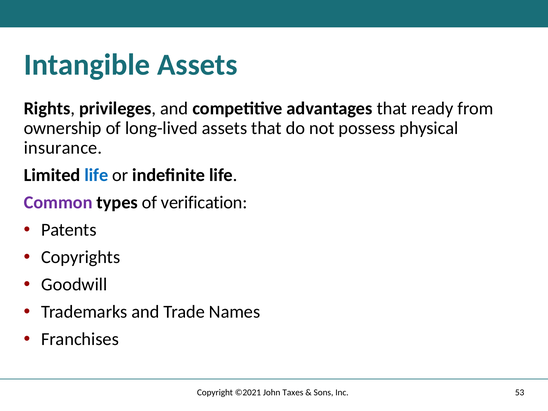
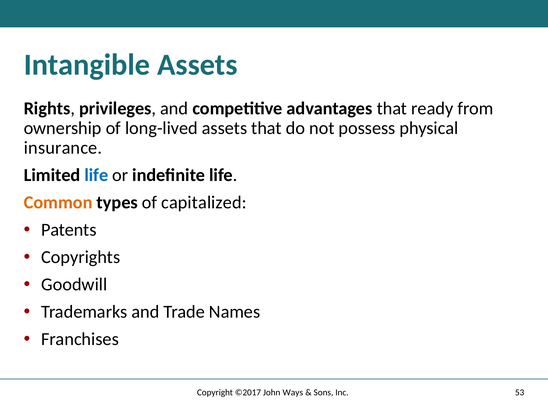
Common colour: purple -> orange (58, 203)
verification: verification -> capitalized (204, 203)
©2021: ©2021 -> ©2017 (248, 392)
Taxes: Taxes -> Ways (293, 392)
